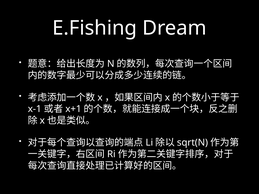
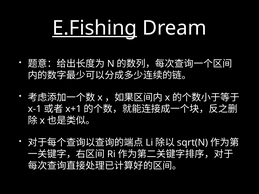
E.Fishing underline: none -> present (95, 28)
